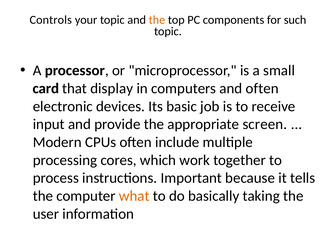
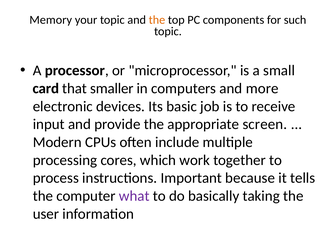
Controls: Controls -> Memory (51, 20)
display: display -> smaller (112, 88)
and often: often -> more (262, 88)
what colour: orange -> purple (134, 196)
